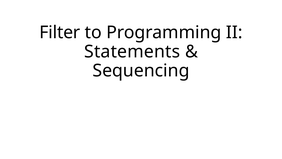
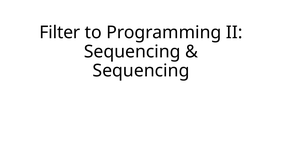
Statements: Statements -> Sequencing (132, 51)
